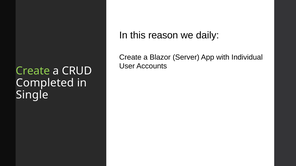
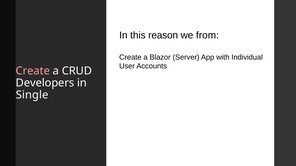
daily: daily -> from (207, 35)
Create colour: light green -> pink (33, 71)
Completed: Completed -> Developers (45, 83)
